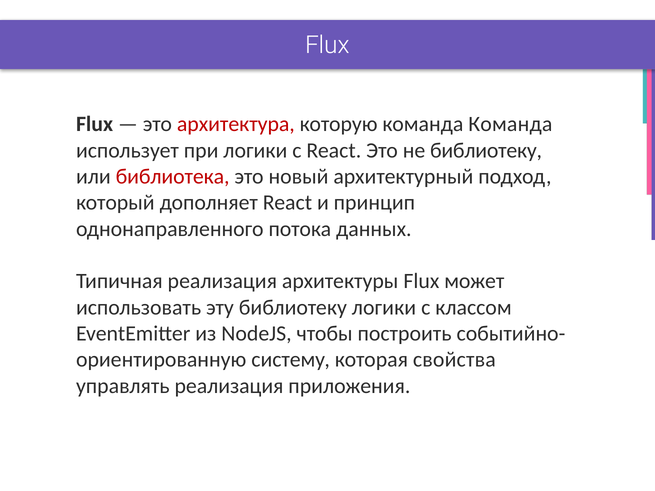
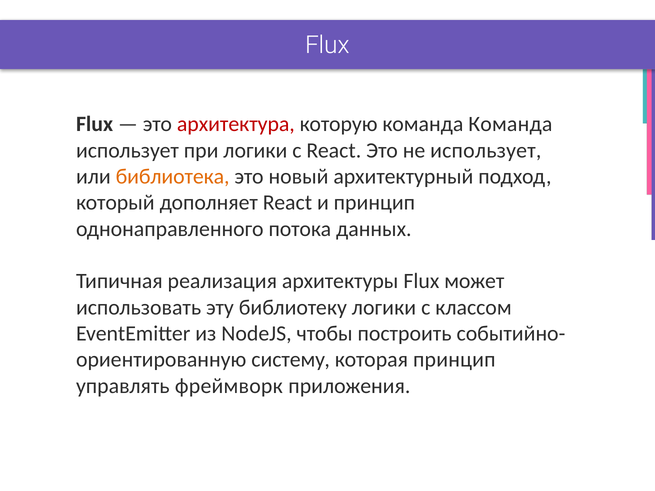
не библиотеку: библиотеку -> использует (486, 150)
библиотека colour: red -> orange (173, 177)
которая свойства: свойства -> принцип (454, 360)
управлять реализация: реализация -> фреймворк (229, 386)
